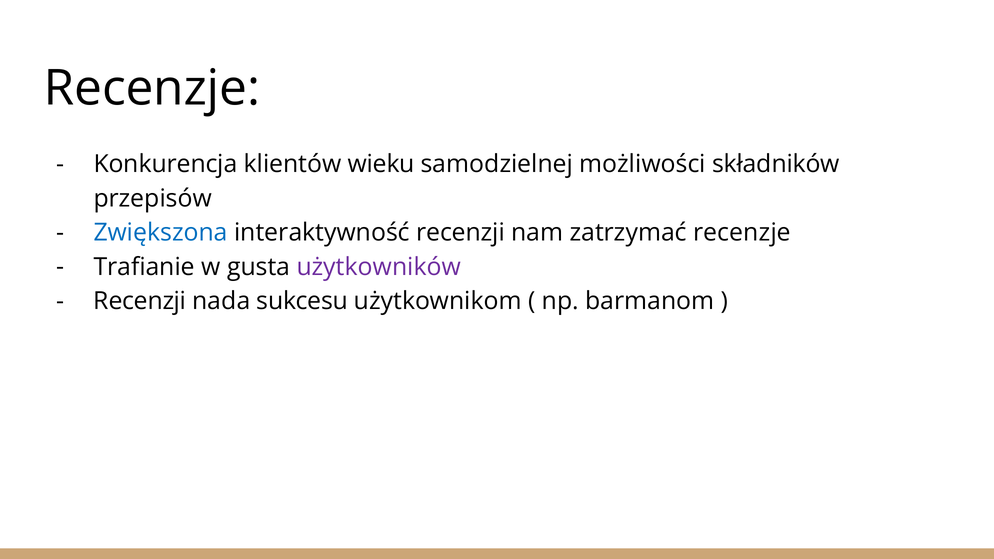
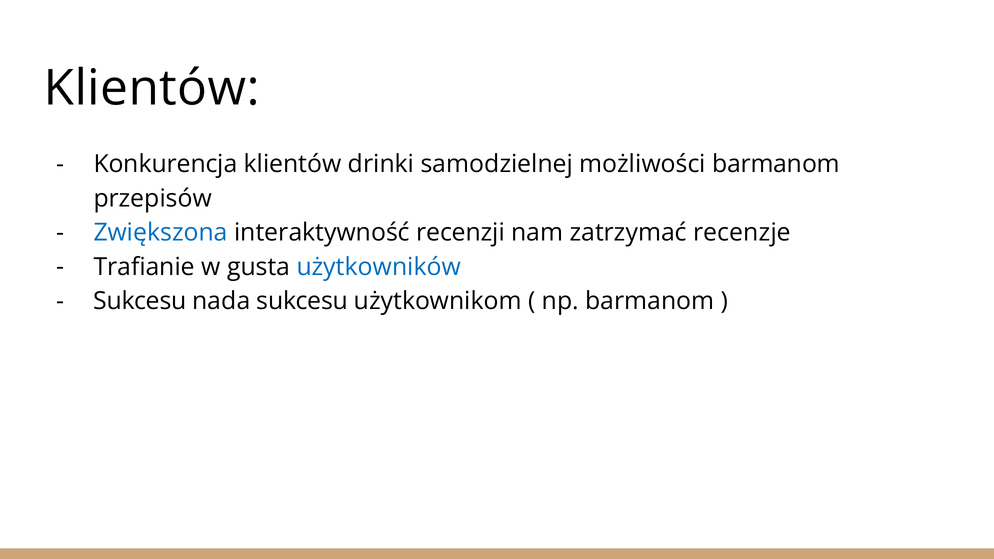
Recenzje: Recenzje -> Klientów (152, 88)
wieku: wieku -> drinki (381, 164)
możliwości składników: składników -> barmanom (776, 164)
użytkowników colour: purple -> blue (379, 267)
Recenzji: Recenzji -> Sukcesu (140, 301)
